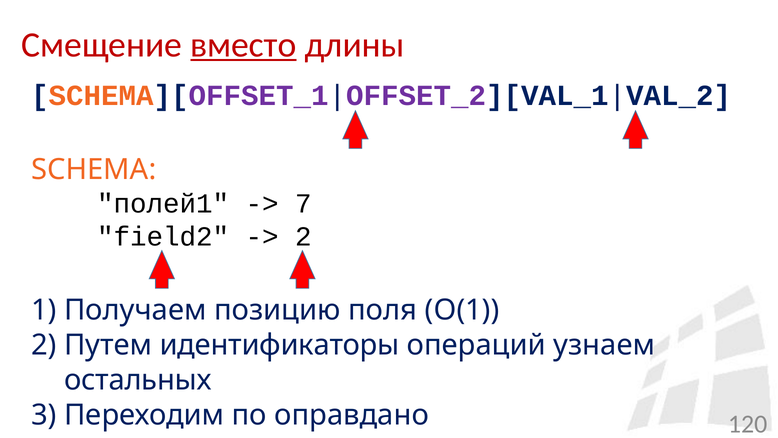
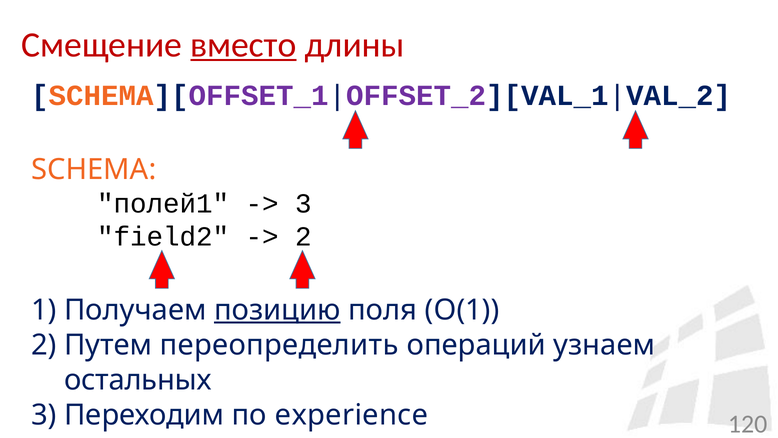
7: 7 -> 3 (304, 204)
позицию underline: none -> present (277, 310)
идентификаторы: идентификаторы -> переопределить (279, 345)
оправдано: оправдано -> experience (352, 415)
